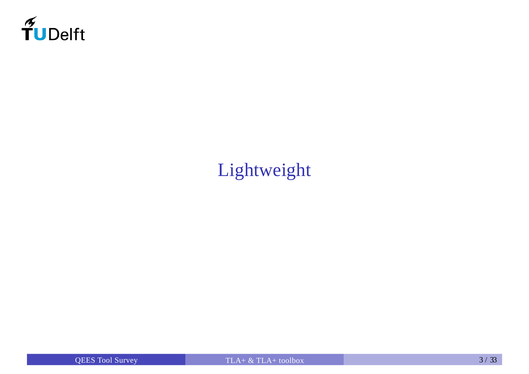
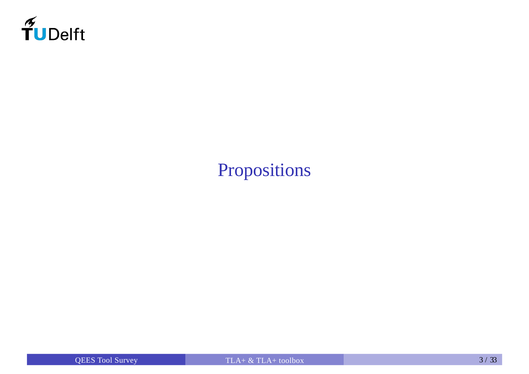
Lightweight: Lightweight -> Propositions (265, 170)
